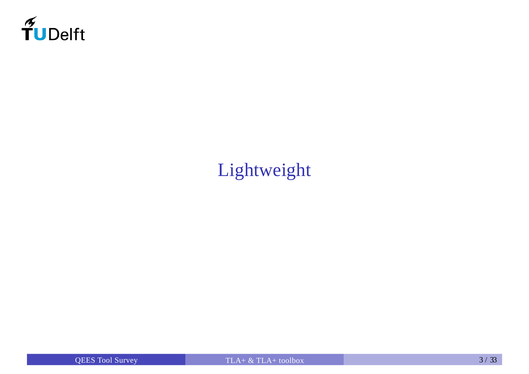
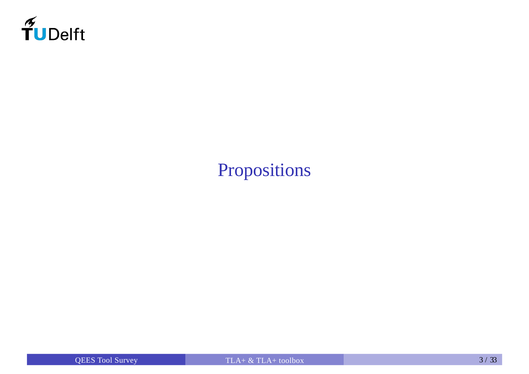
Lightweight: Lightweight -> Propositions (265, 170)
